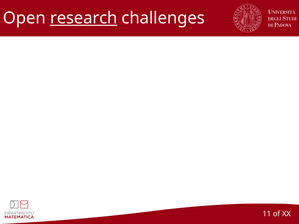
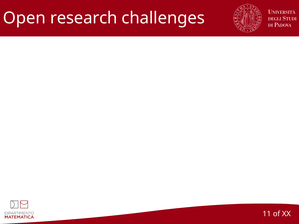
research underline: present -> none (84, 18)
